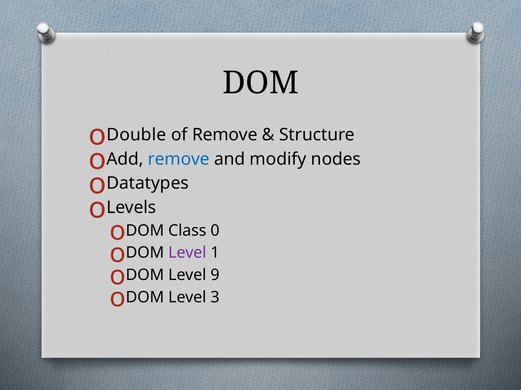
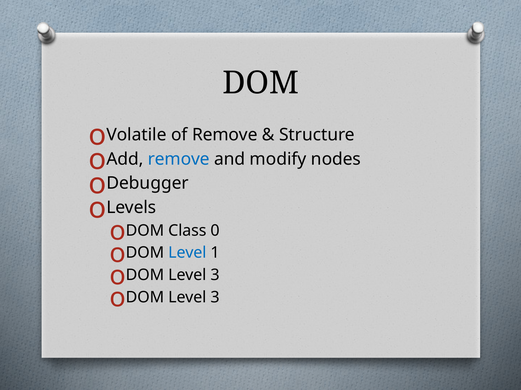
Double: Double -> Volatile (136, 135)
Datatypes: Datatypes -> Debugger (148, 184)
Level colour: purple -> blue (187, 253)
9: 9 -> 3 (215, 276)
